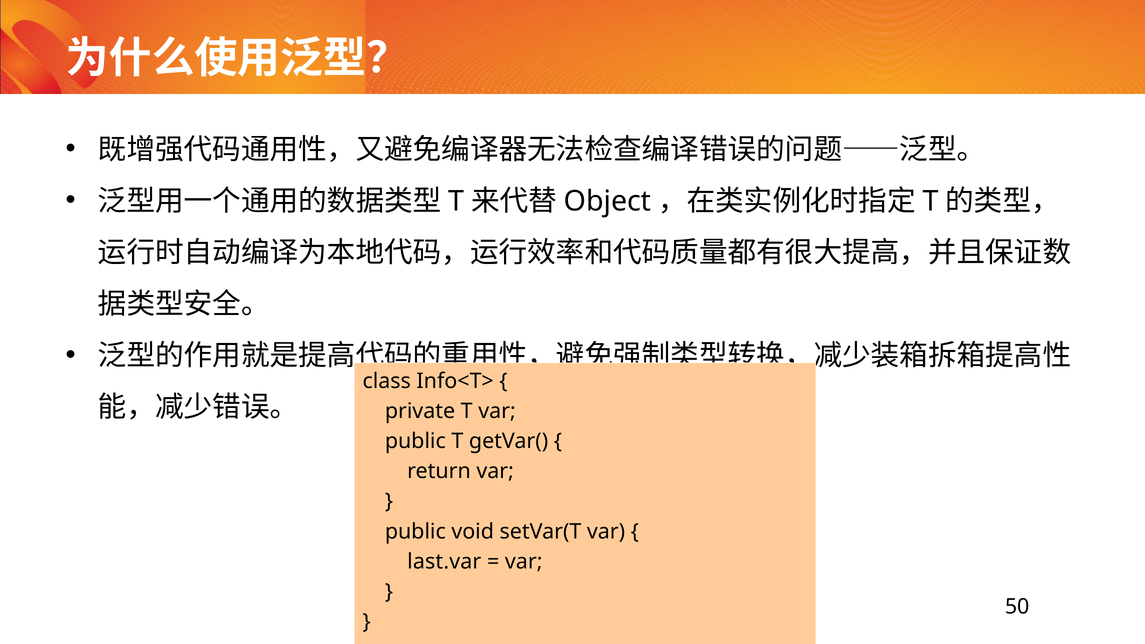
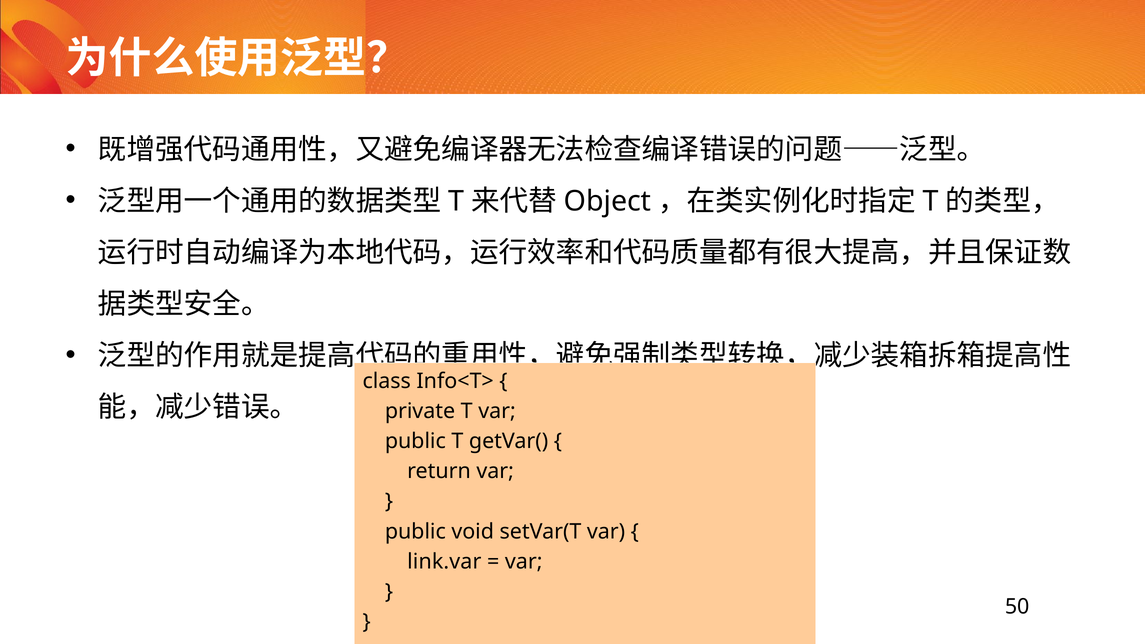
last.var: last.var -> link.var (444, 562)
